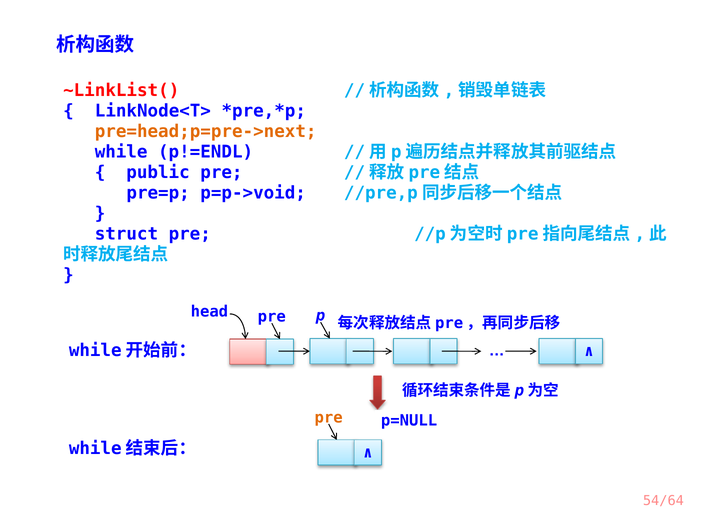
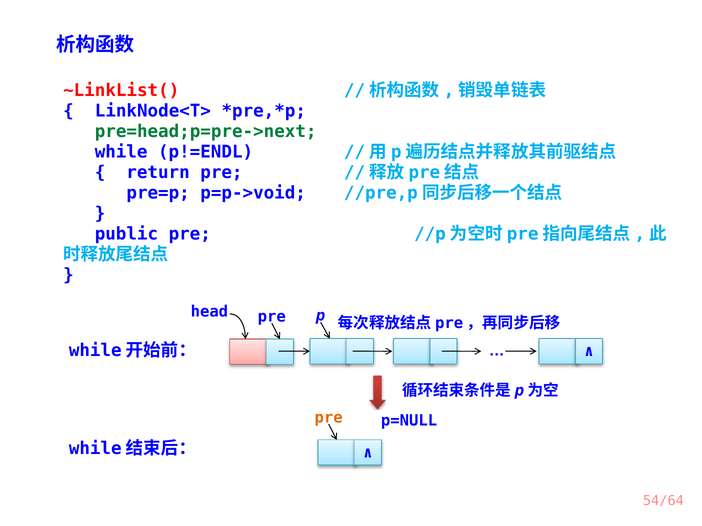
pre=head;p=pre->next colour: orange -> green (206, 132)
public: public -> return (158, 173)
struct: struct -> public (126, 234)
